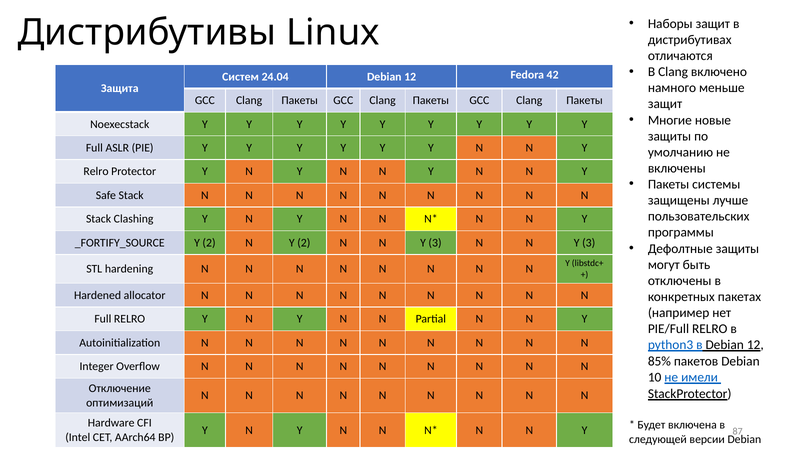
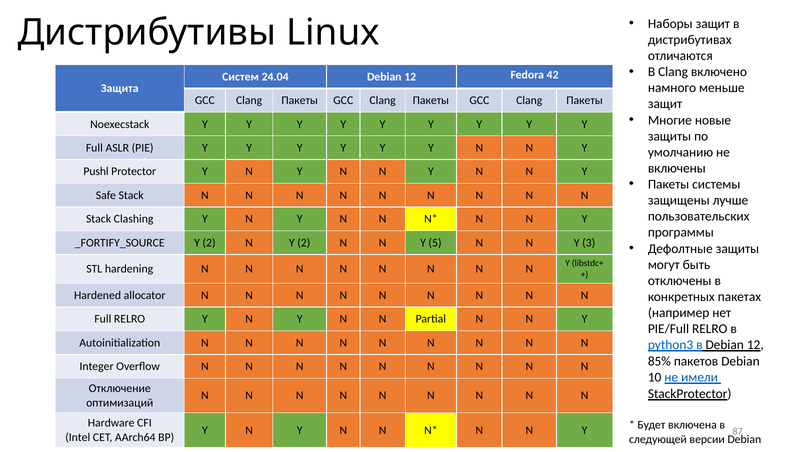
Relro: Relro -> Pushl (96, 172)
3: 3 -> 5 (435, 243)
